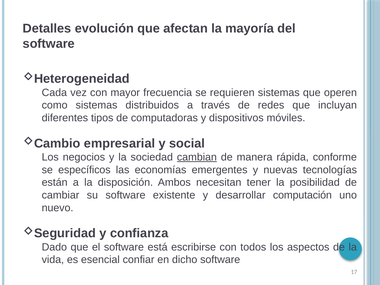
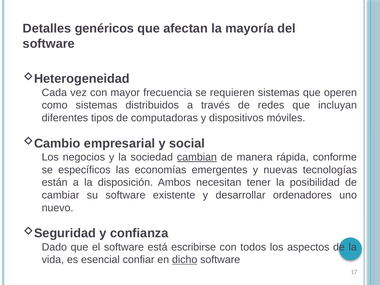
evolución: evolución -> genéricos (104, 28)
computación: computación -> ordenadores (302, 195)
dicho underline: none -> present (185, 260)
